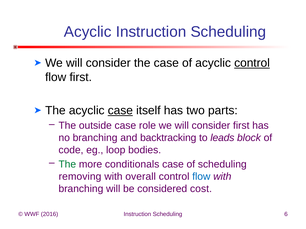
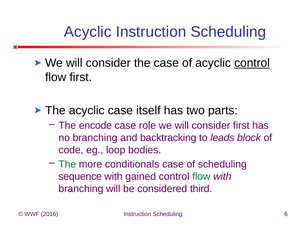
case underline: present -> none (120, 111)
outside: outside -> encode (95, 126)
removing: removing -> sequence (80, 177)
overall: overall -> gained (141, 177)
flow colour: blue -> green (201, 177)
cost: cost -> third (201, 189)
